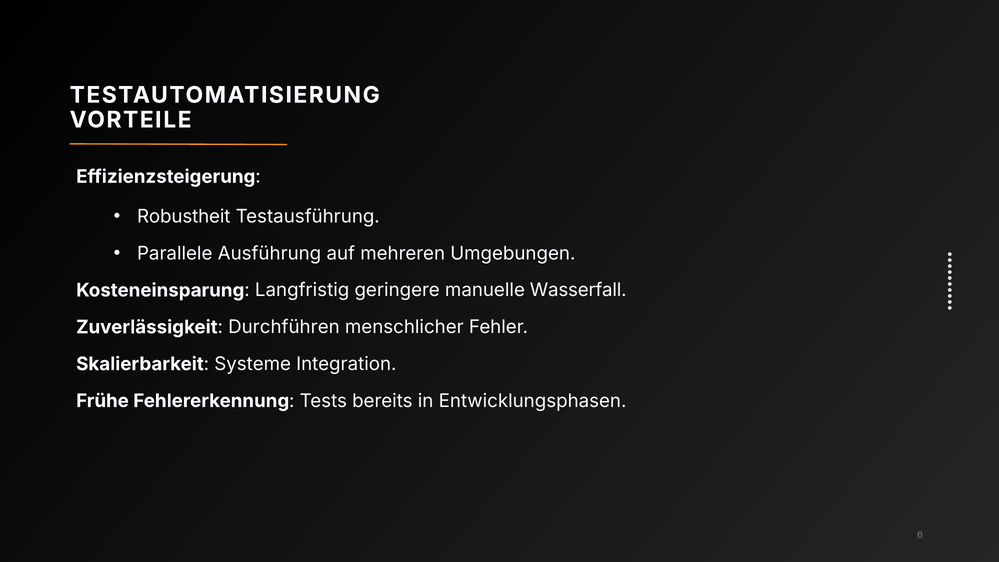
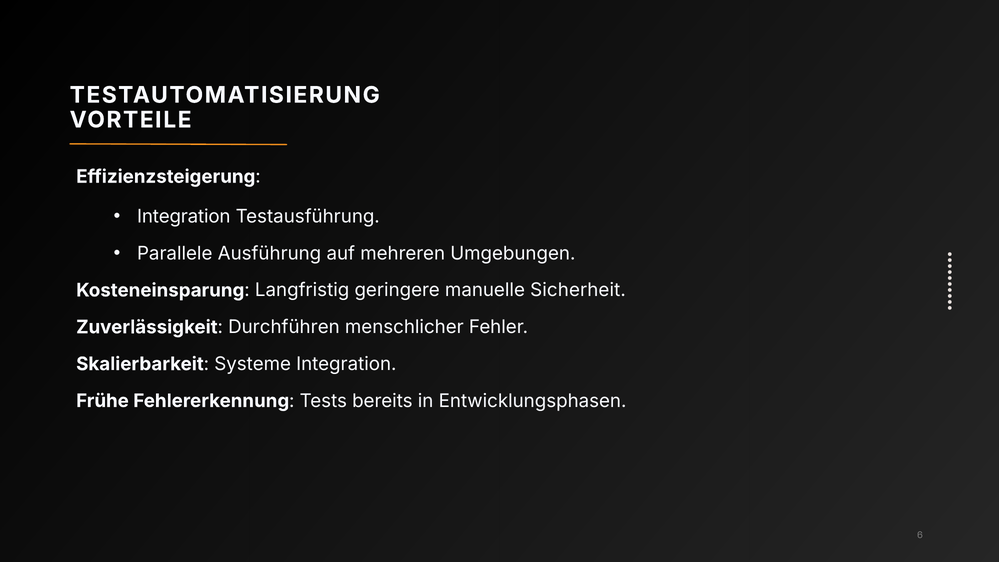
Robustheit: Robustheit -> Integration (184, 217)
Wasserfall: Wasserfall -> Sicherheit (578, 290)
